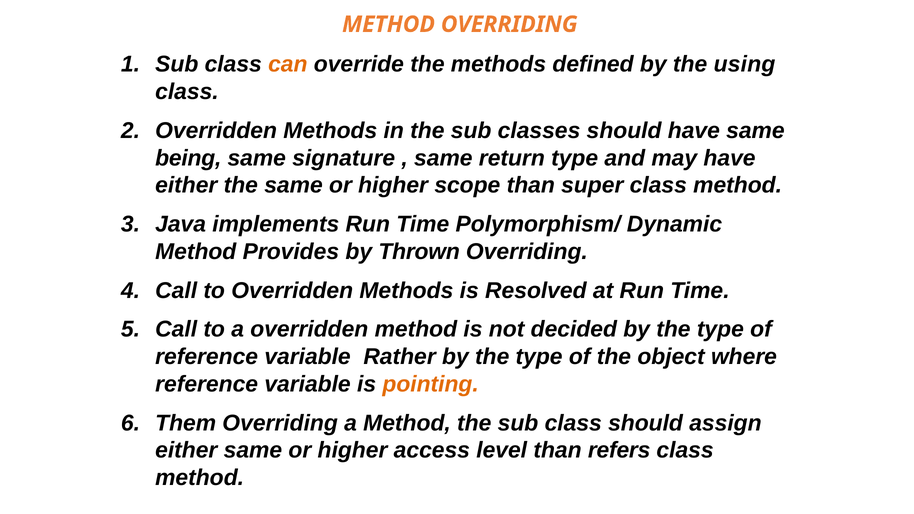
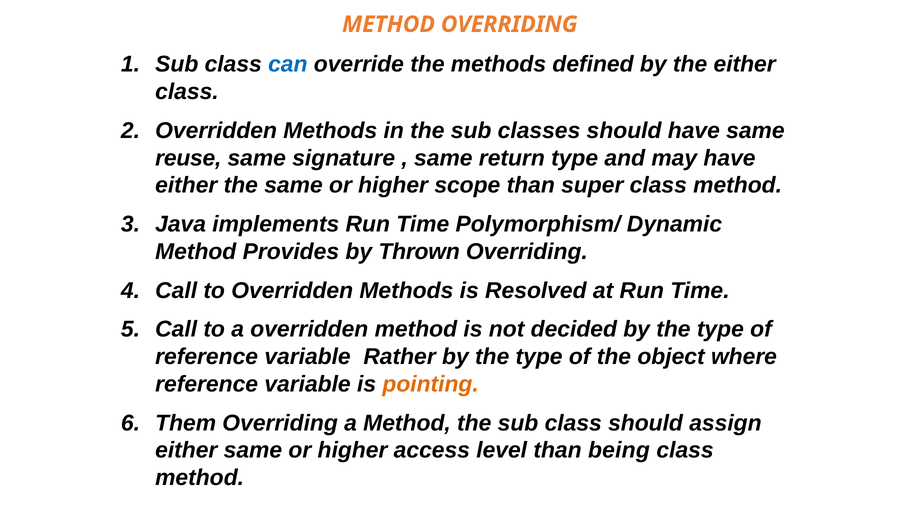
can colour: orange -> blue (288, 64)
the using: using -> either (745, 64)
being: being -> reuse (188, 158)
refers: refers -> being (619, 450)
